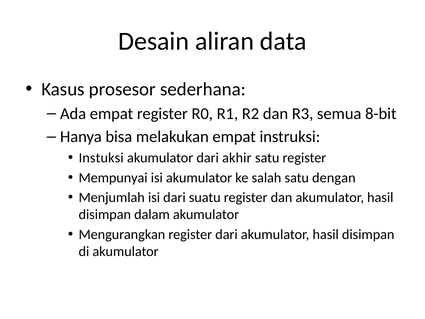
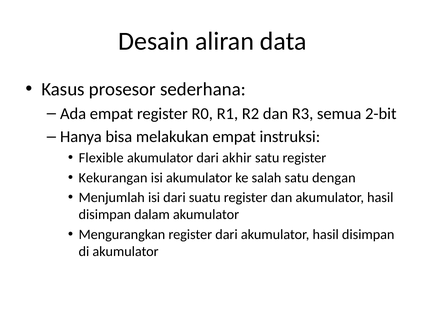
8-bit: 8-bit -> 2-bit (381, 114)
Instuksi: Instuksi -> Flexible (101, 158)
Mempunyai: Mempunyai -> Kekurangan (113, 178)
